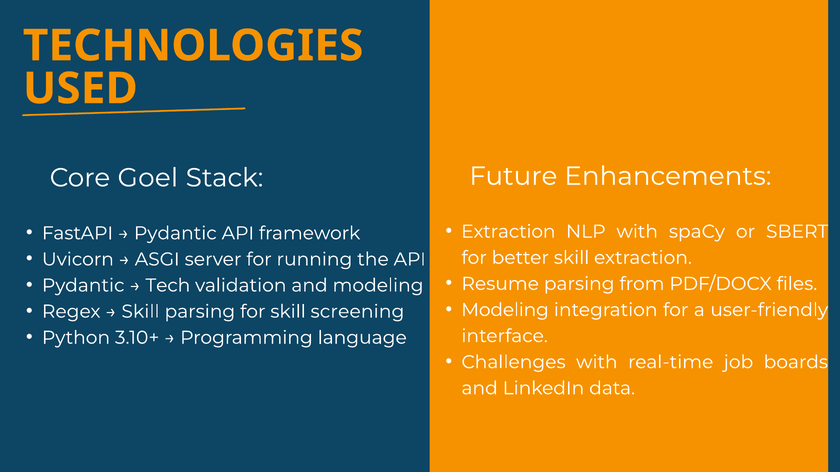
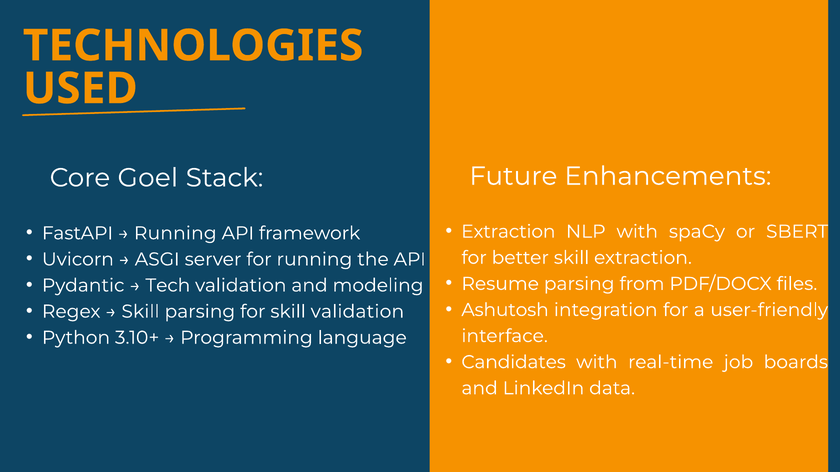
Pydantic: Pydantic -> Running (175, 233)
Modeling: Modeling -> Ashutosh (505, 310)
skill screening: screening -> validation (357, 312)
Challenges: Challenges -> Candidates (514, 362)
